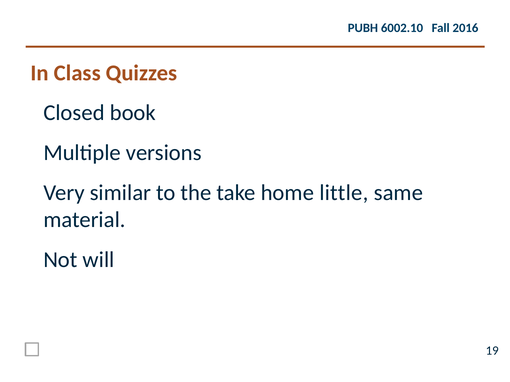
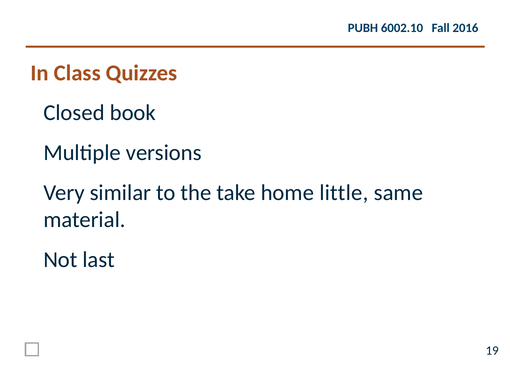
will: will -> last (99, 260)
